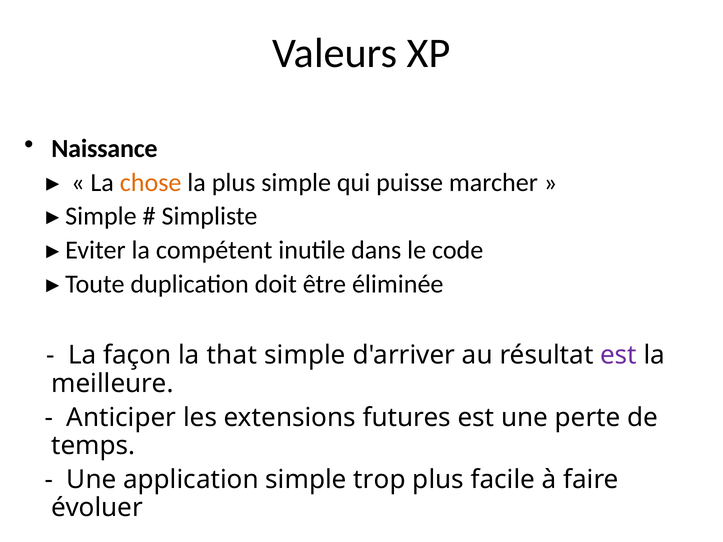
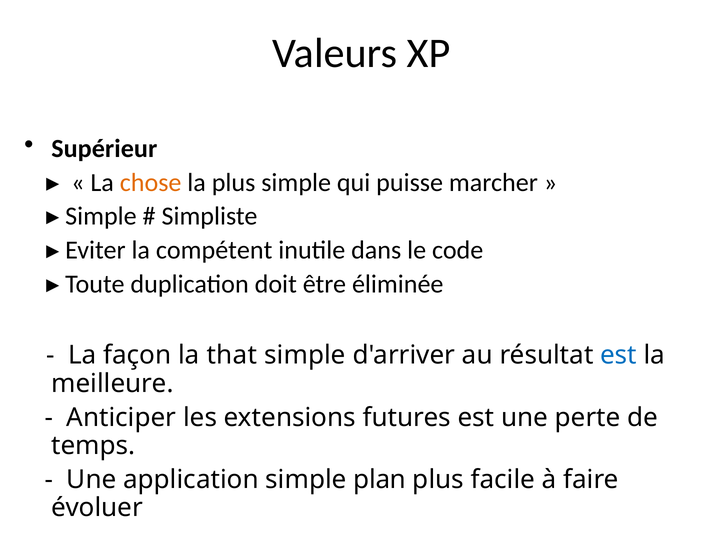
Naissance: Naissance -> Supérieur (104, 149)
est colour: purple -> blue (619, 355)
trop: trop -> plan (380, 480)
